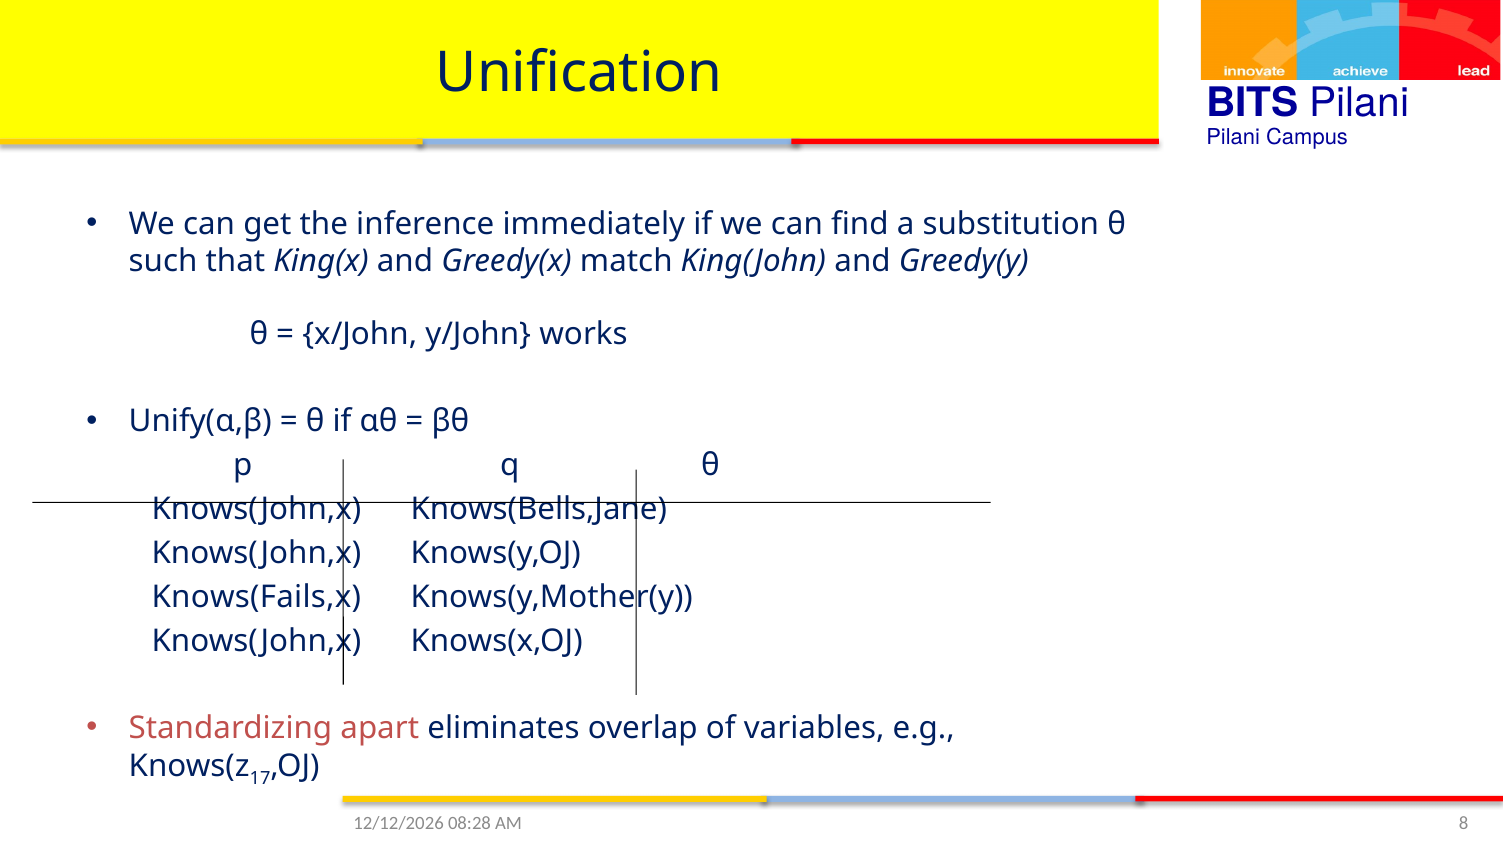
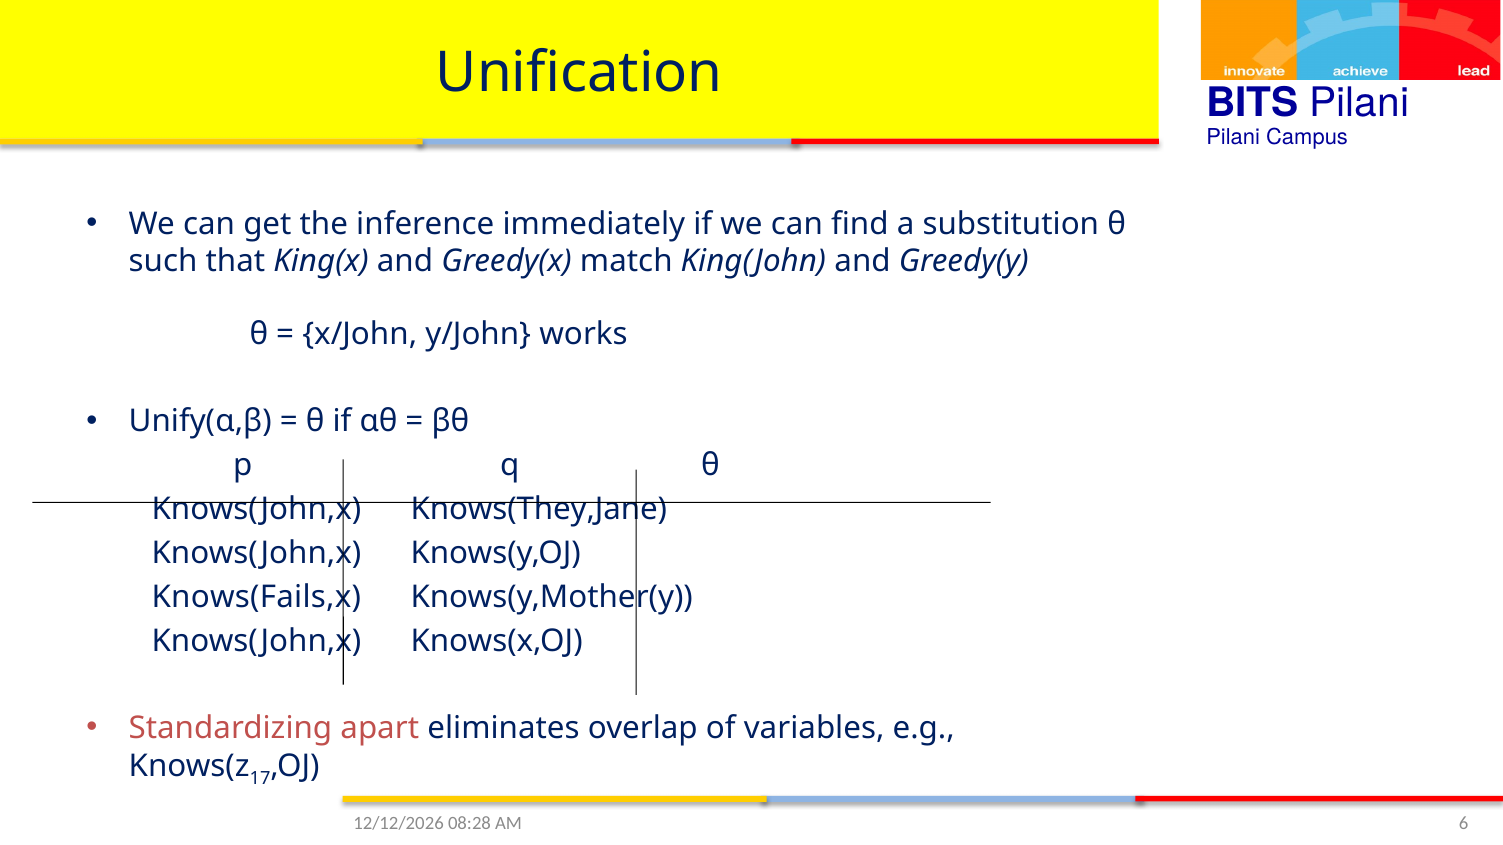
Knows(Bells,Jane: Knows(Bells,Jane -> Knows(They,Jane (539, 510)
8: 8 -> 6 (1464, 824)
